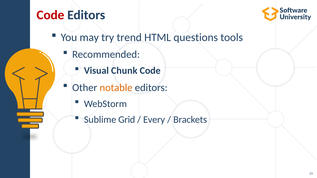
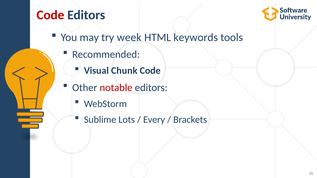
trend: trend -> week (129, 38)
questions: questions -> keywords (196, 38)
notable colour: orange -> red (116, 88)
Grid: Grid -> Lots (127, 120)
